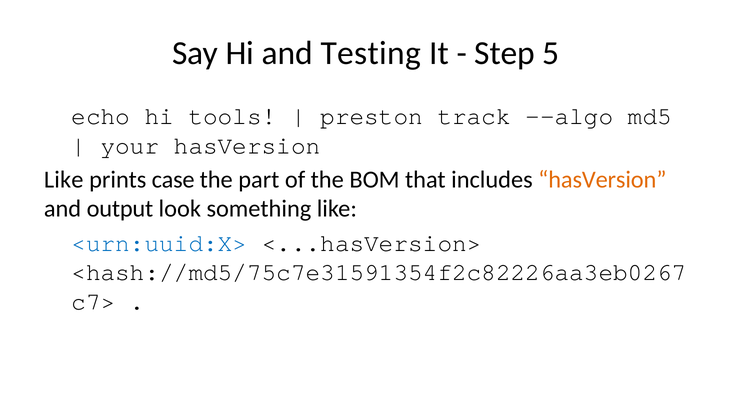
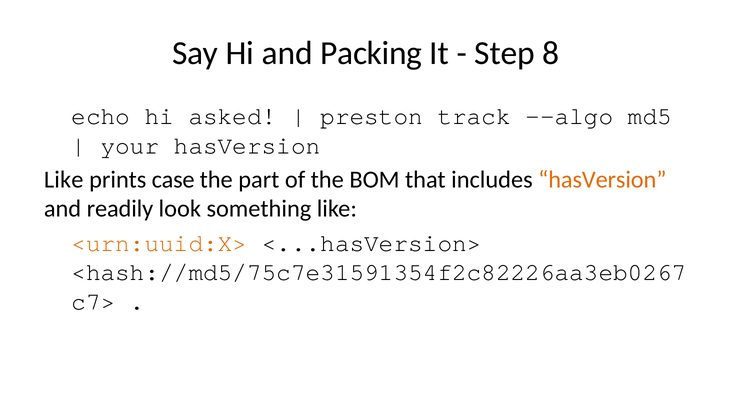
Testing: Testing -> Packing (371, 53)
5: 5 -> 8 (551, 53)
tools: tools -> asked (232, 116)
output: output -> readily (120, 209)
<urn:uuid:X> colour: blue -> orange (159, 243)
